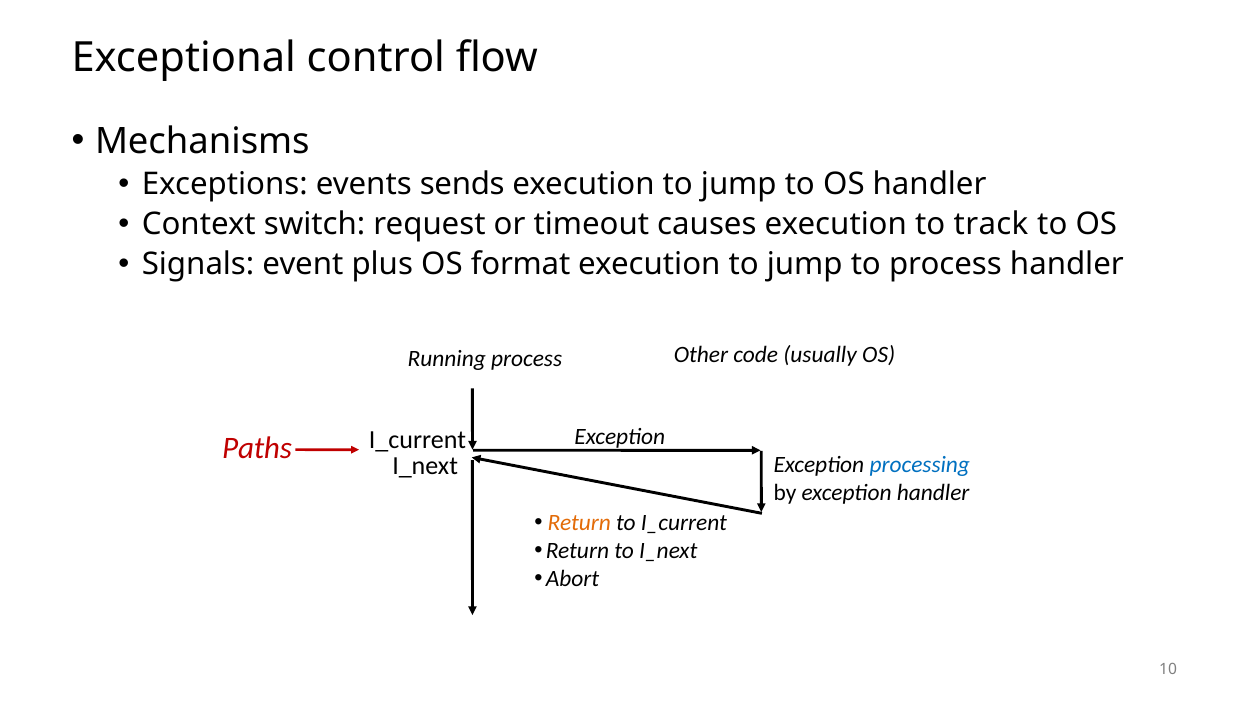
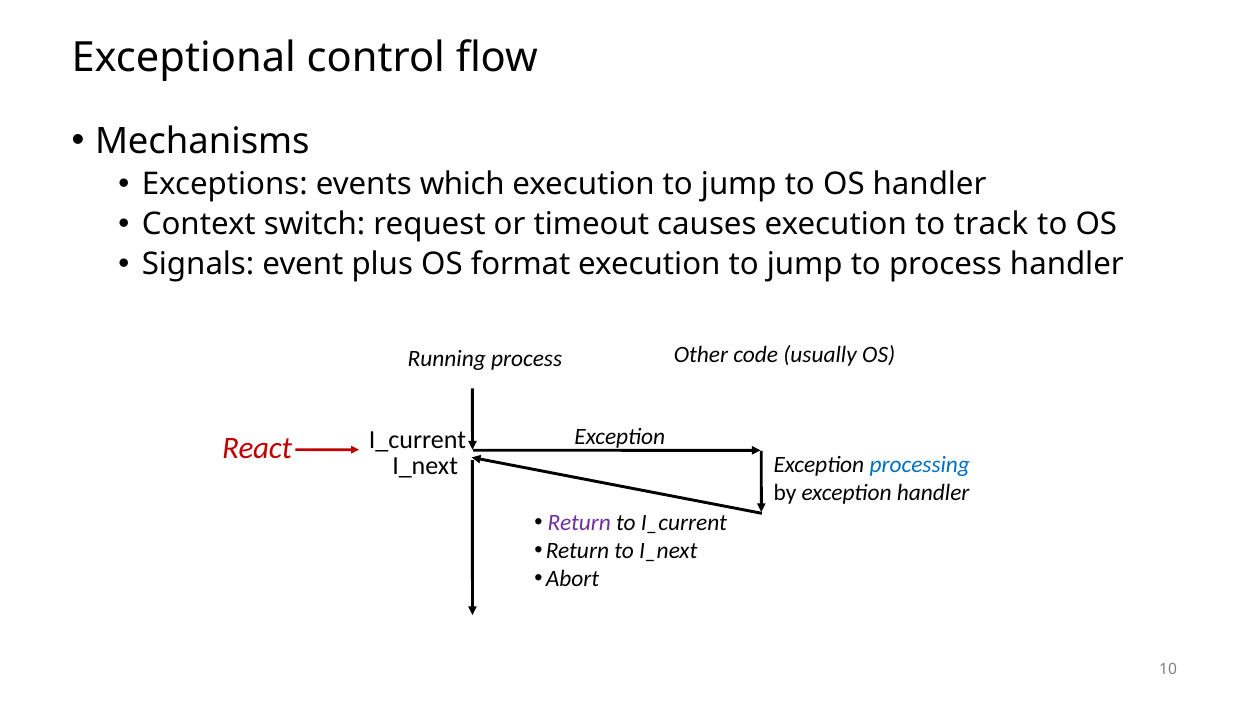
sends: sends -> which (462, 184)
Paths: Paths -> React (257, 449)
Return colour: orange -> purple (579, 523)
